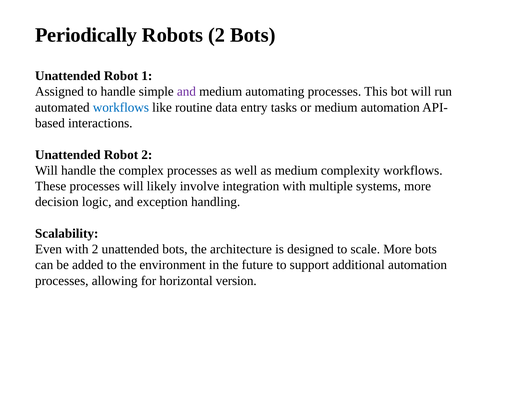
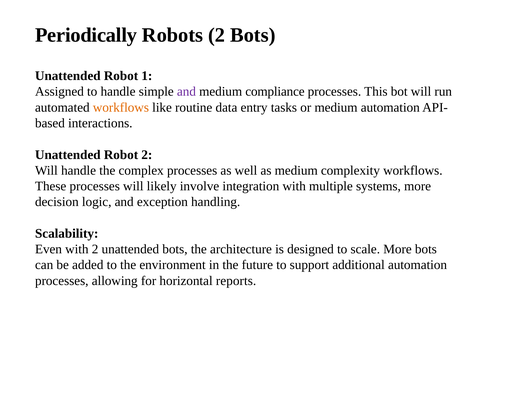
automating: automating -> compliance (275, 92)
workflows colour: blue -> orange (121, 107)
version: version -> reports (236, 281)
